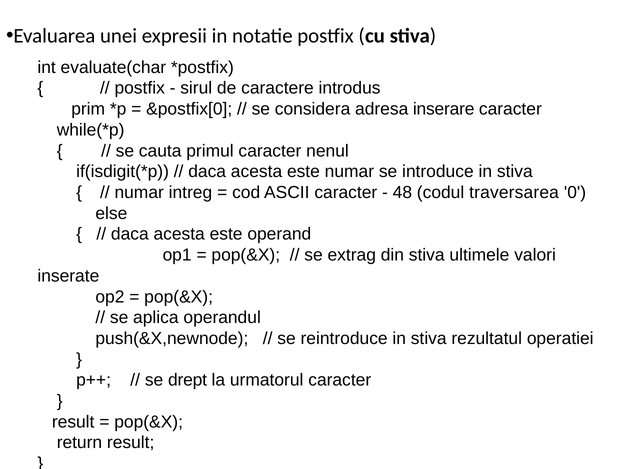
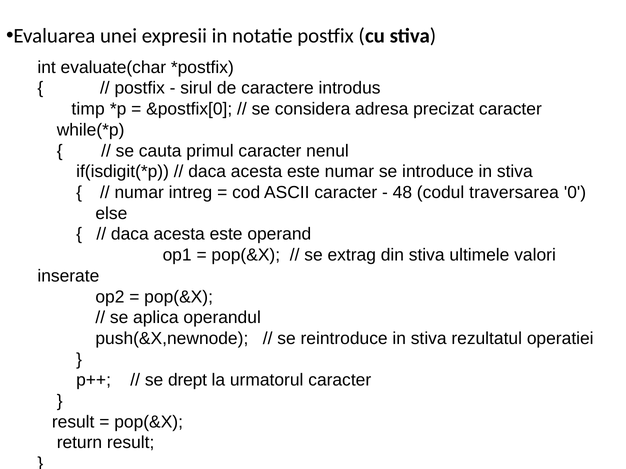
prim: prim -> timp (88, 109)
inserare: inserare -> precizat (444, 109)
